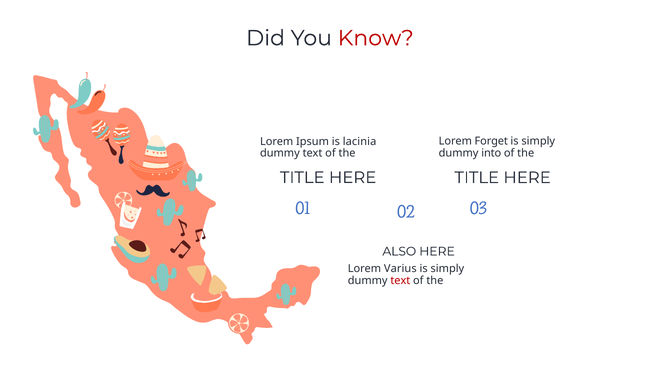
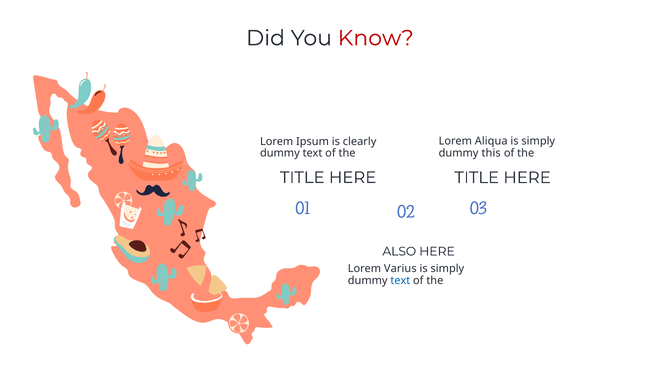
Forget: Forget -> Aliqua (491, 141)
lacinia: lacinia -> clearly (360, 142)
into: into -> this (491, 153)
text colour: red -> blue (400, 281)
